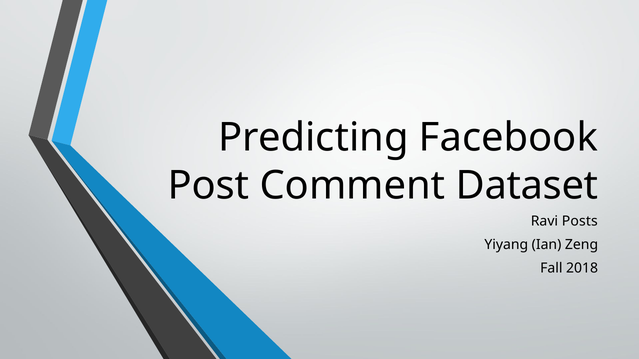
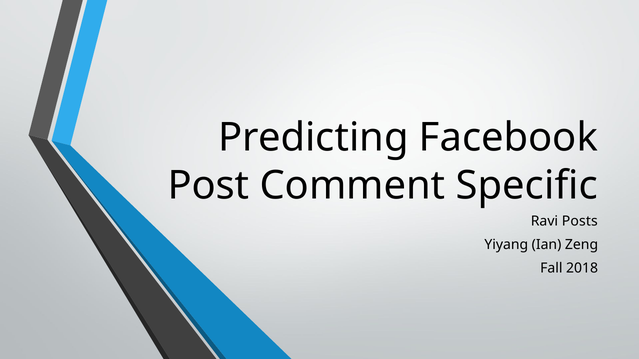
Dataset: Dataset -> Specific (527, 186)
